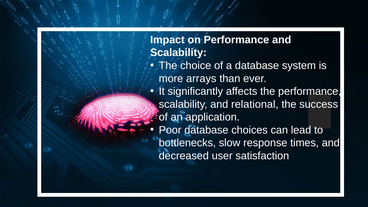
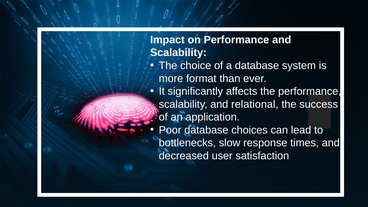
arrays: arrays -> format (201, 78)
